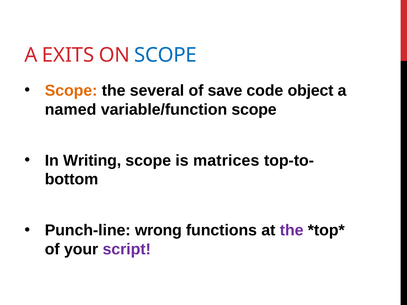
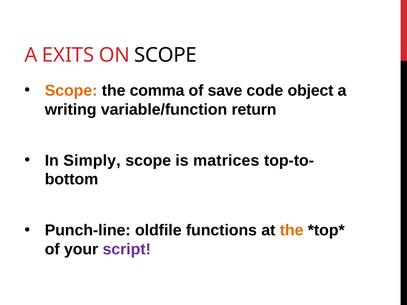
SCOPE colour: blue -> black (166, 55)
several: several -> comma (157, 91)
named: named -> writing (71, 110)
variable/function scope: scope -> return (254, 110)
Writing: Writing -> Simply (92, 161)
wrong: wrong -> oldfile (158, 231)
the colour: purple -> orange (292, 231)
